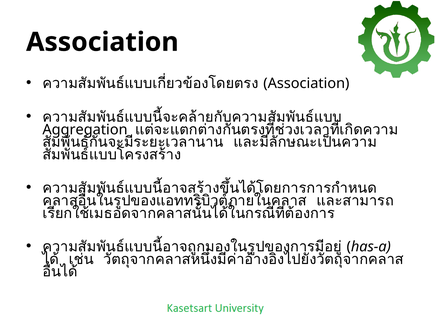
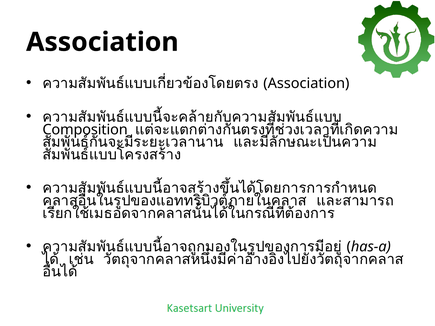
Aggregation: Aggregation -> Composition (85, 130)
